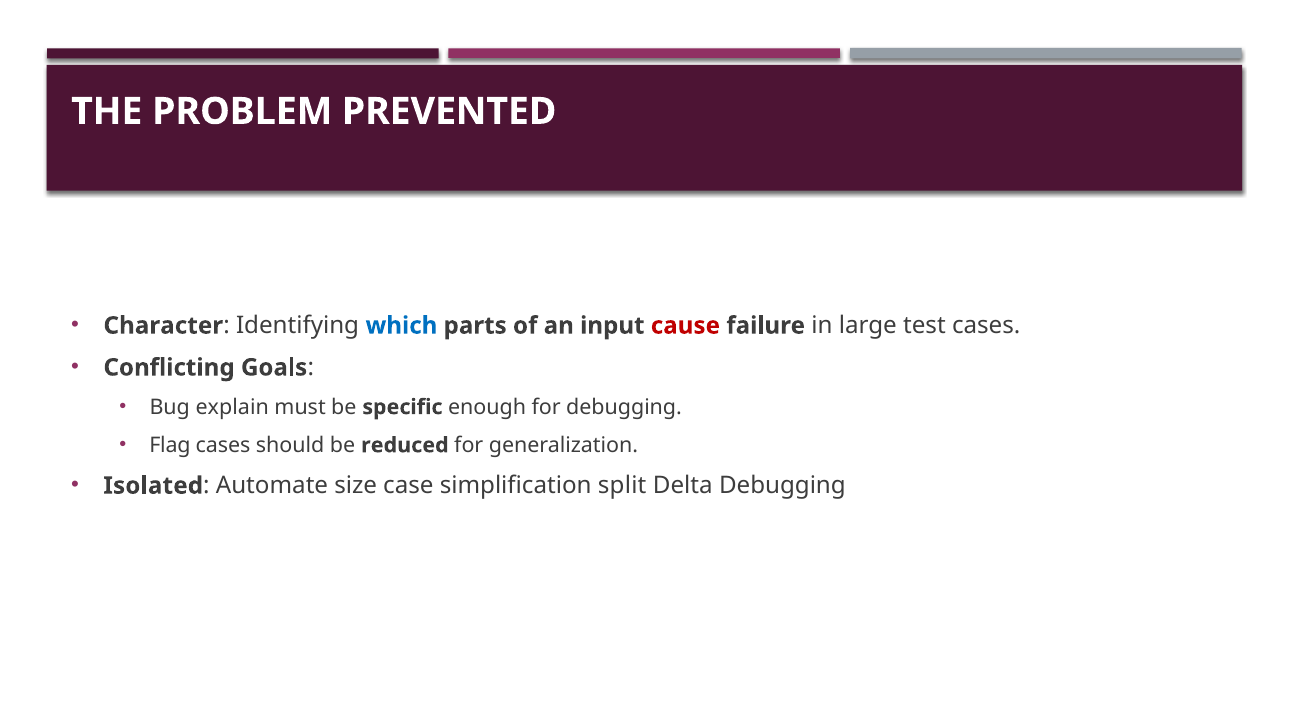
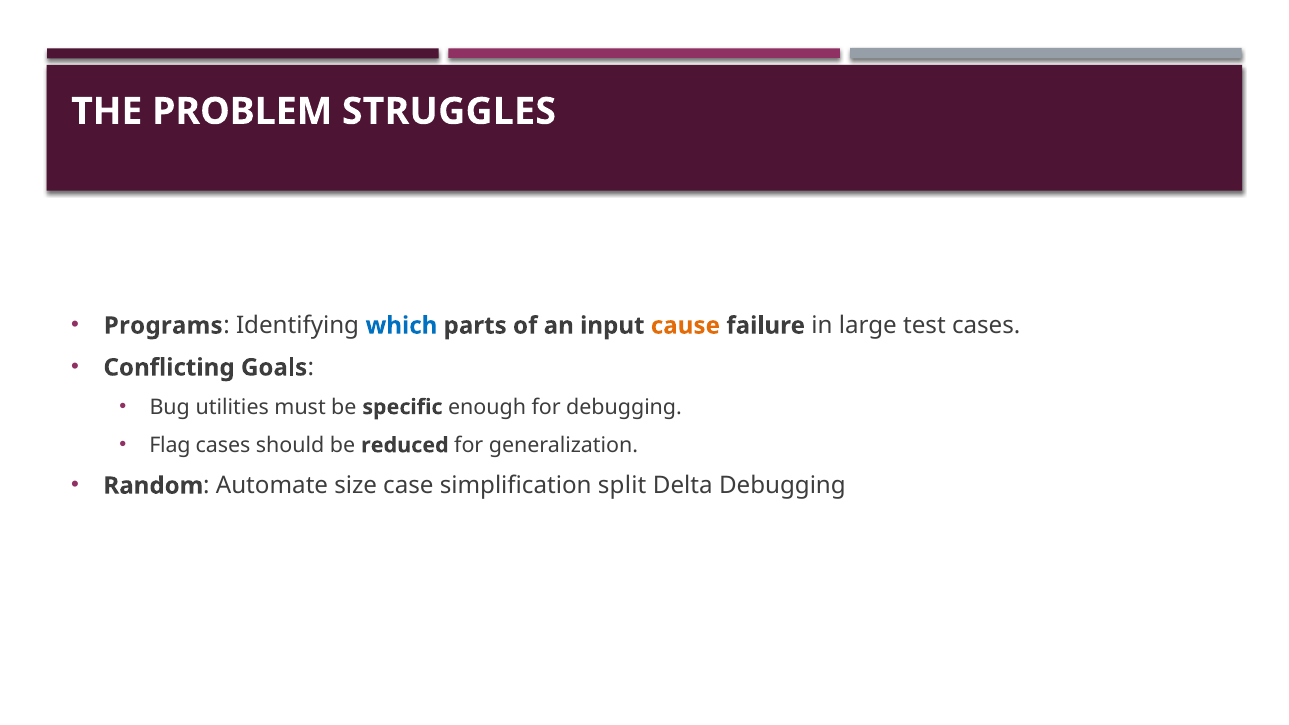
PREVENTED: PREVENTED -> STRUGGLES (449, 111)
Character: Character -> Programs (163, 326)
cause colour: red -> orange (685, 326)
explain: explain -> utilities (232, 407)
Isolated: Isolated -> Random (153, 486)
